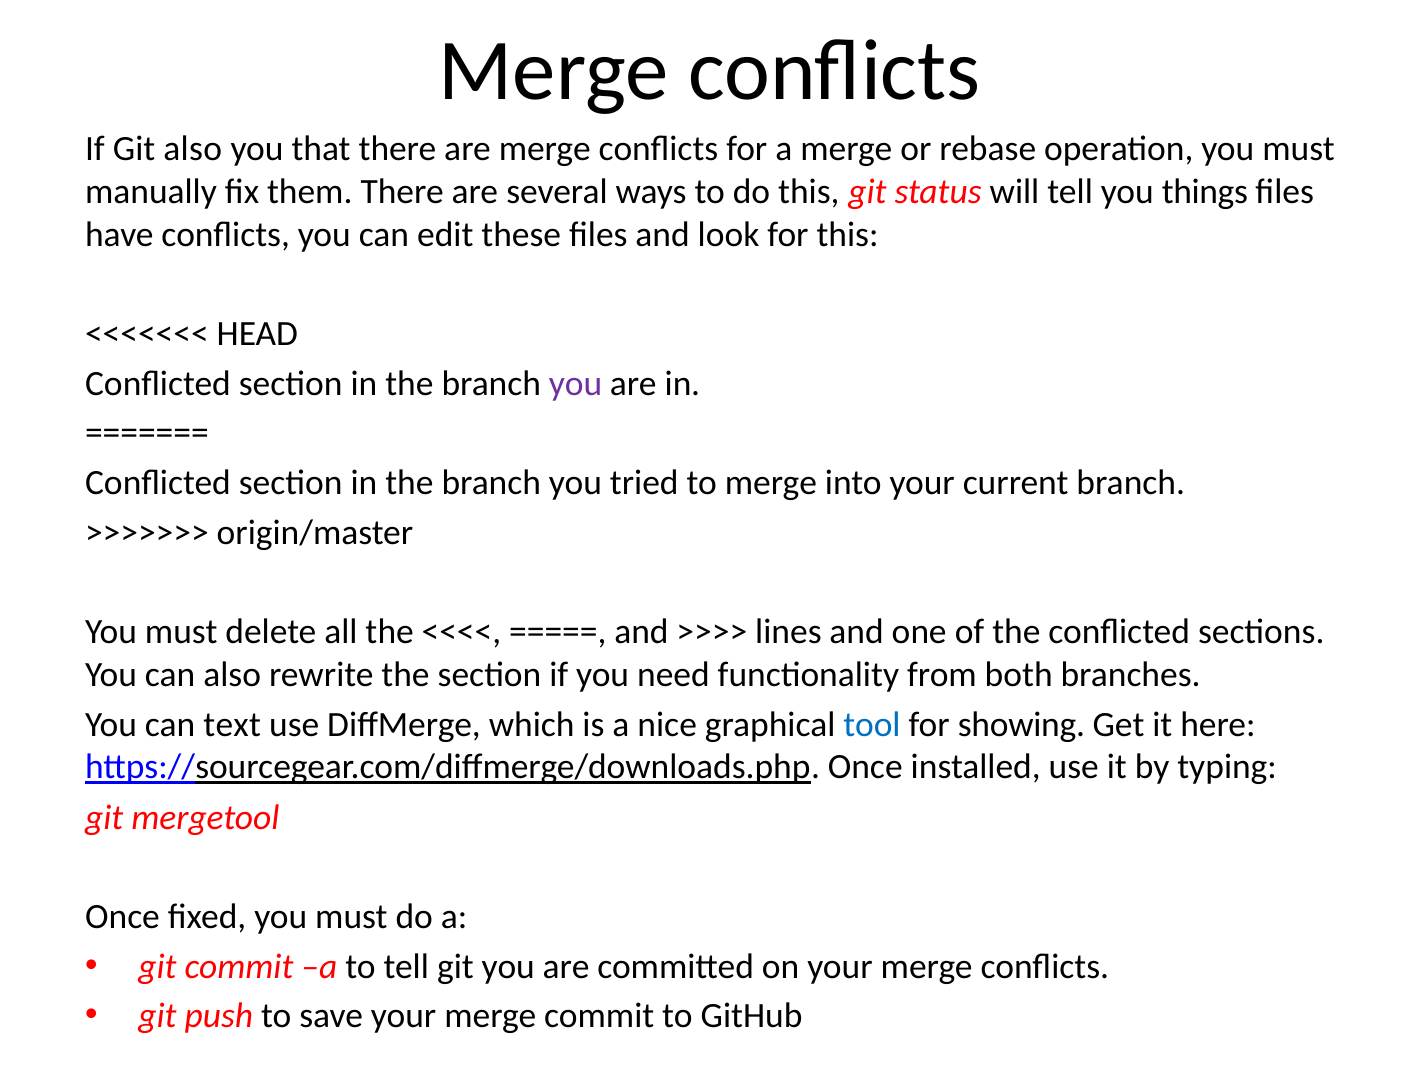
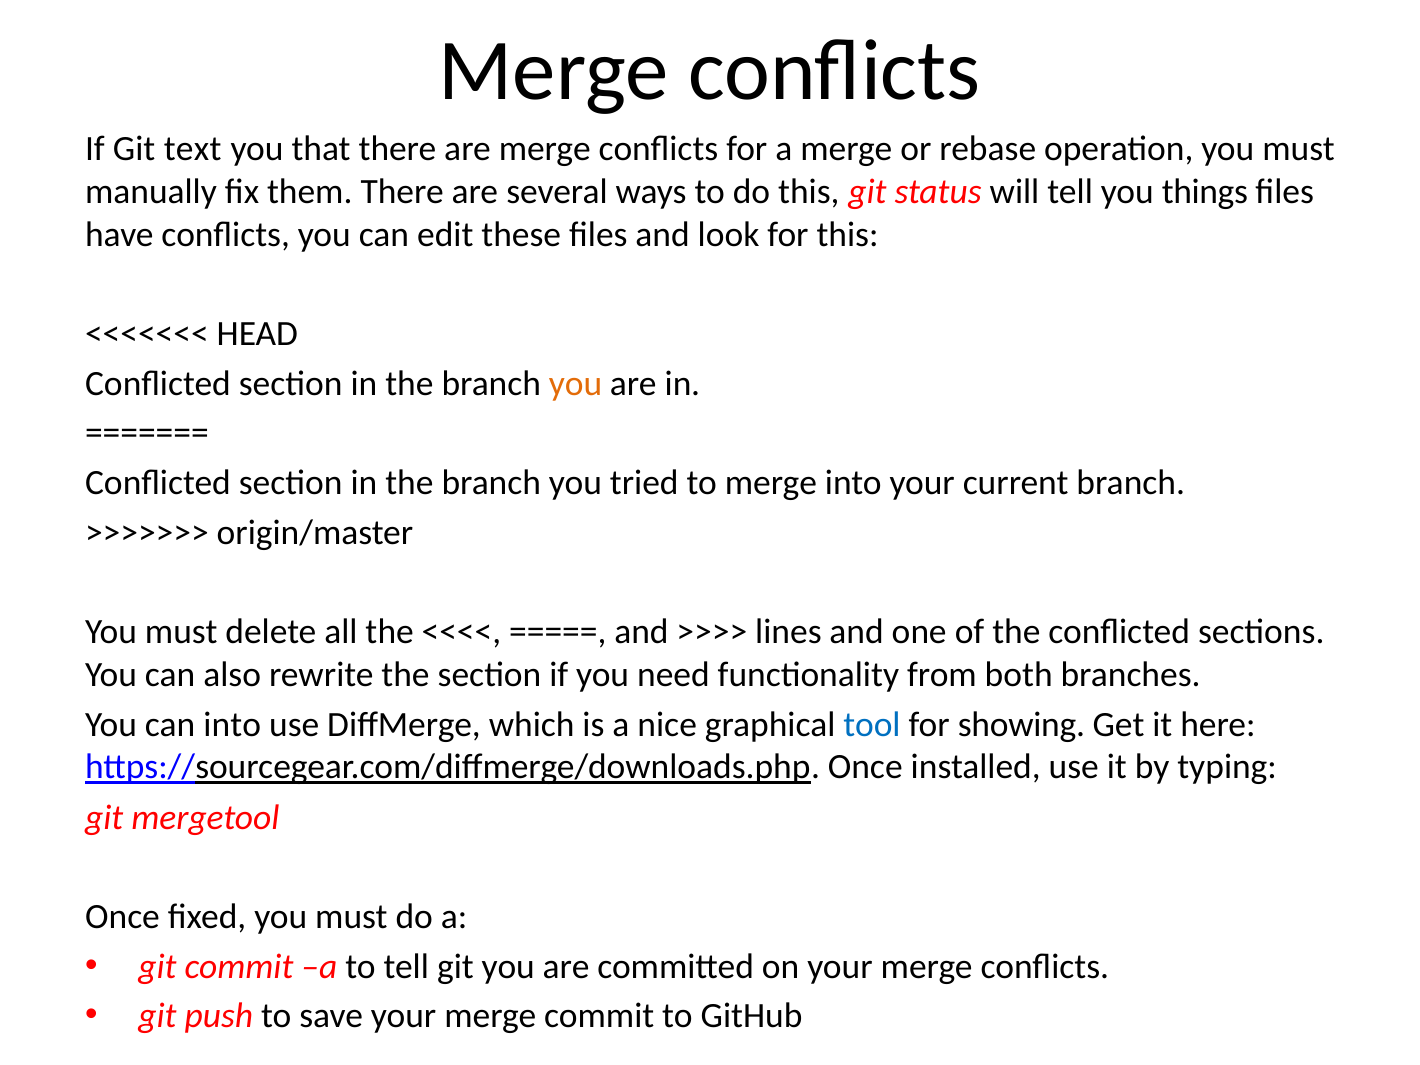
Git also: also -> text (193, 149)
you colour: purple -> orange (576, 384)
can text: text -> into (232, 724)
